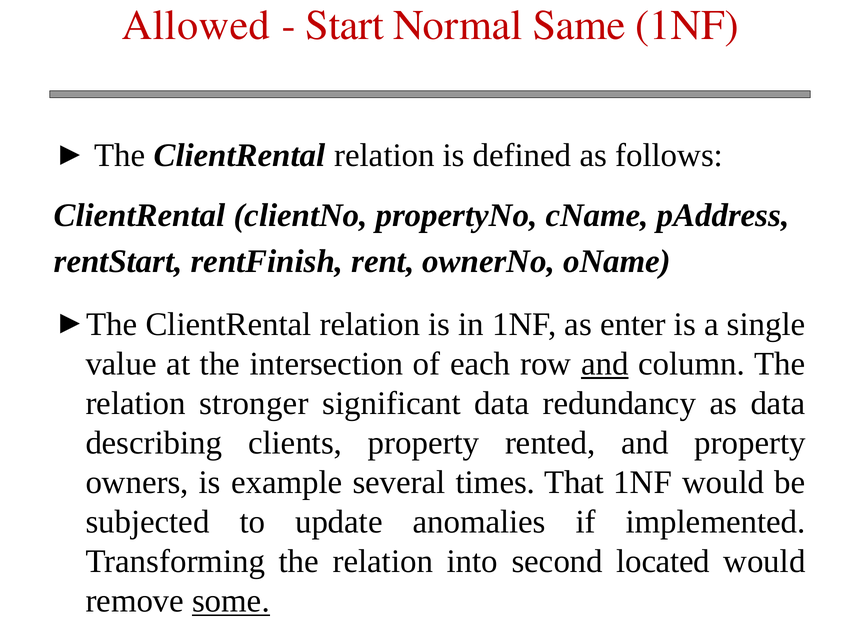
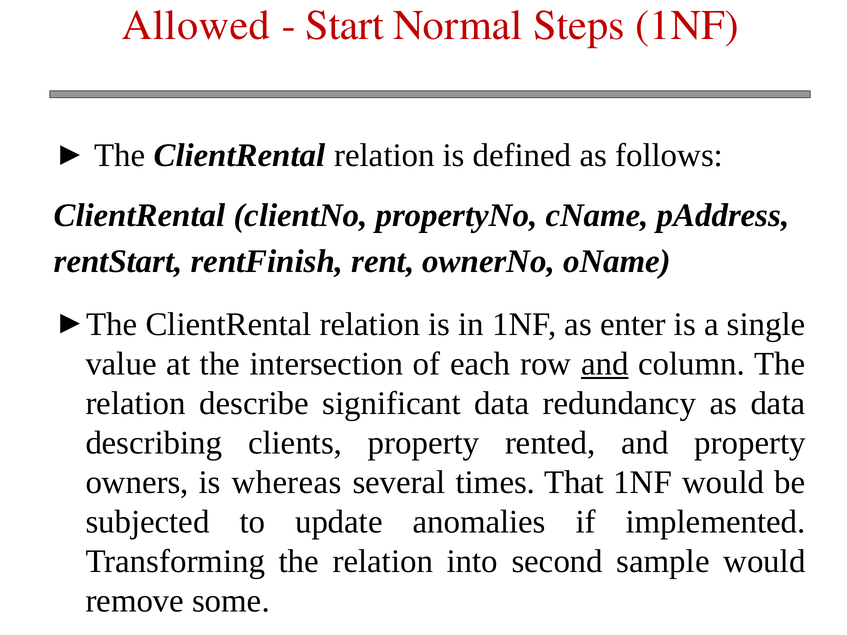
Same: Same -> Steps (579, 25)
stronger: stronger -> describe (254, 404)
example: example -> whereas (287, 483)
located: located -> sample (663, 562)
some underline: present -> none (231, 601)
